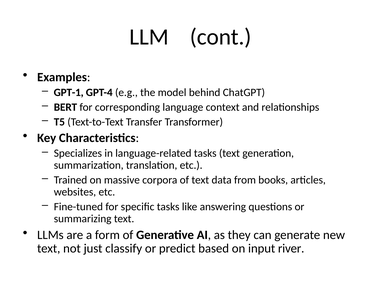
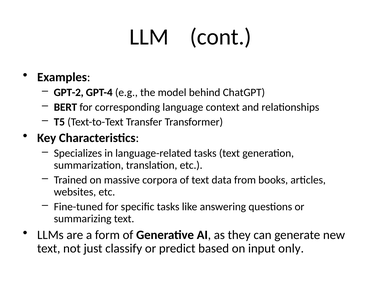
GPT-1: GPT-1 -> GPT-2 (69, 92)
river: river -> only (291, 248)
